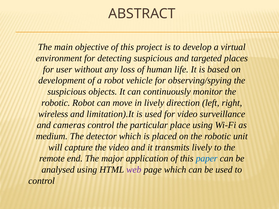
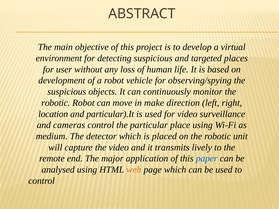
in lively: lively -> make (154, 103)
wireless: wireless -> location (53, 114)
limitation).It: limitation).It -> particular).It (110, 114)
web colour: purple -> orange (134, 170)
